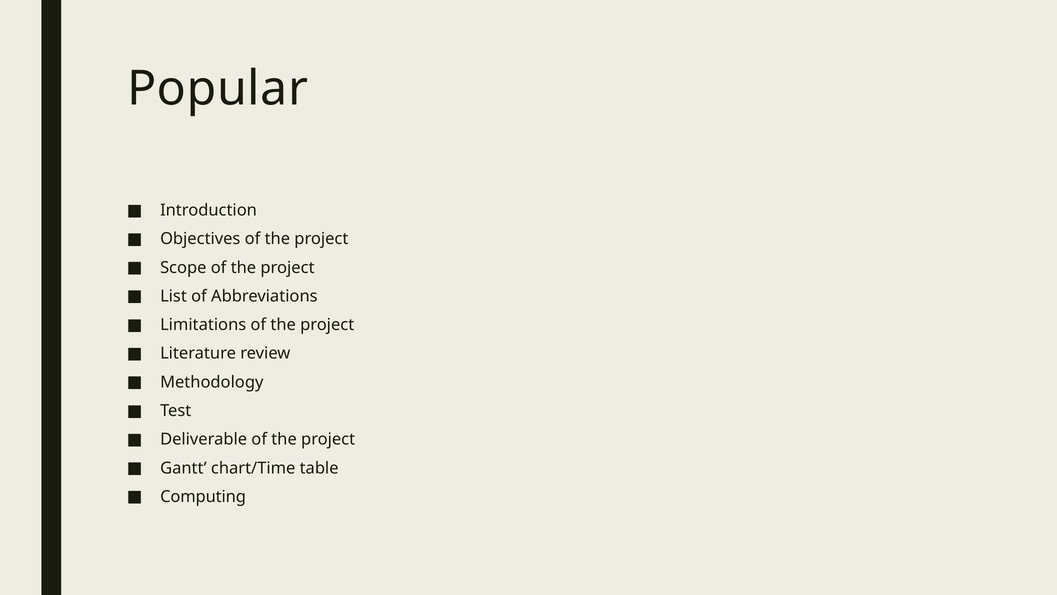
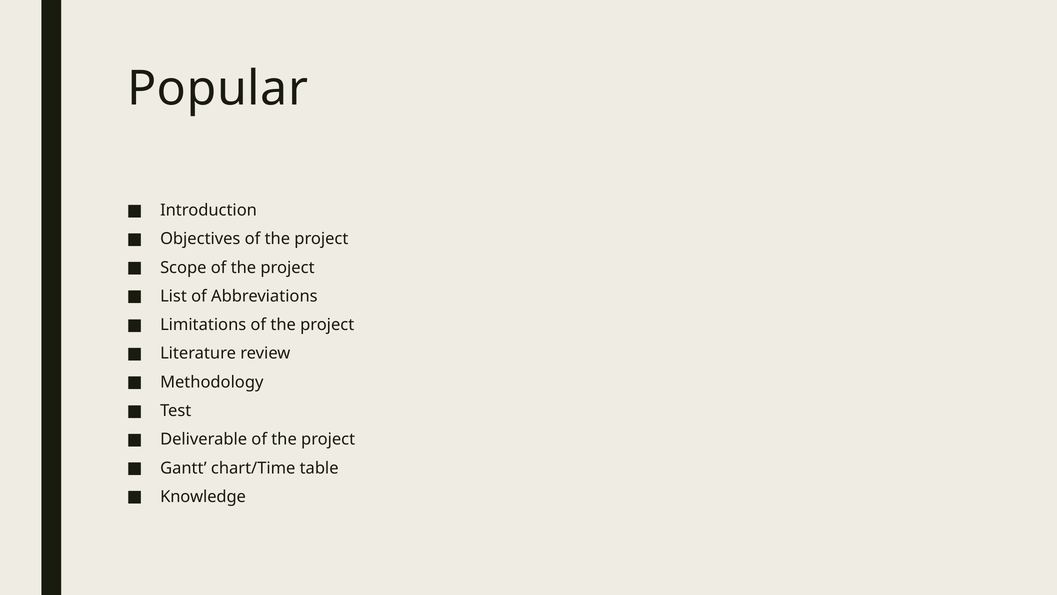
Computing: Computing -> Knowledge (203, 496)
